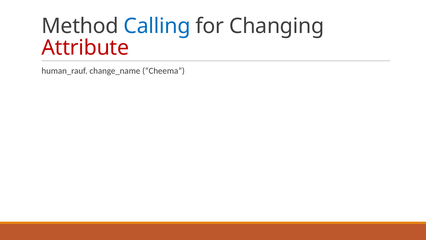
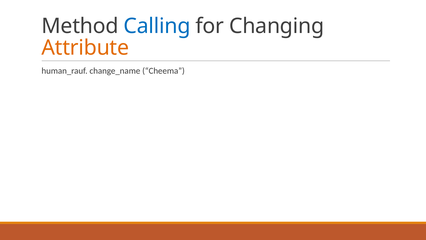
Attribute colour: red -> orange (85, 48)
